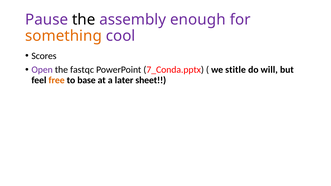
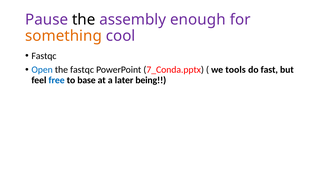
Scores: Scores -> Fastqc (44, 56)
Open colour: purple -> blue (42, 70)
stitle: stitle -> tools (236, 70)
will: will -> fast (269, 70)
free colour: orange -> blue (57, 80)
sheet: sheet -> being (151, 80)
